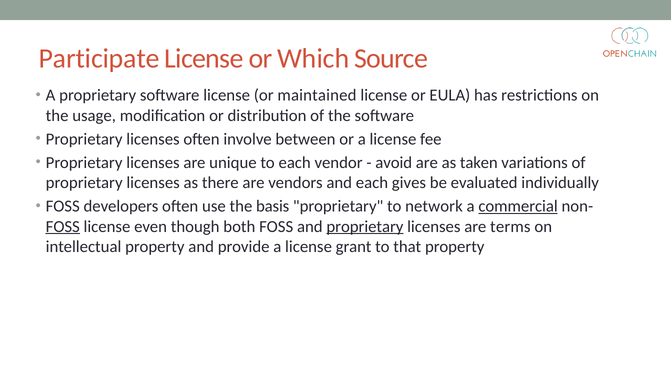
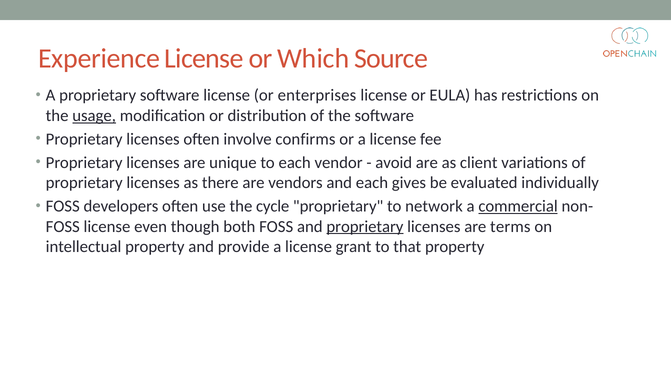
Participate: Participate -> Experience (99, 59)
maintained: maintained -> enterprises (317, 95)
usage underline: none -> present (94, 115)
between: between -> confirms (305, 139)
taken: taken -> client (479, 162)
basis: basis -> cycle (273, 206)
FOSS underline: present -> none (63, 226)
